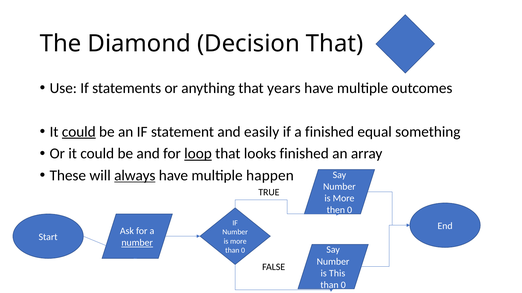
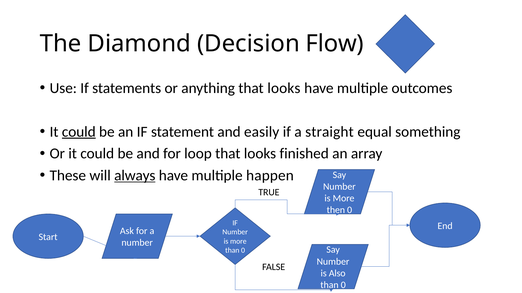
Decision That: That -> Flow (335, 44)
anything that years: years -> looks (284, 88)
a finished: finished -> straight (329, 132)
loop underline: present -> none (198, 154)
number underline: present -> none (137, 243)
This: This -> Also (337, 274)
